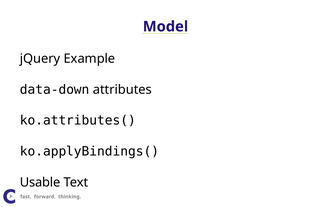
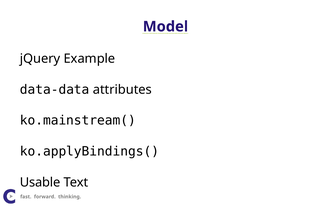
data-down: data-down -> data-data (55, 89)
ko.attributes(: ko.attributes( -> ko.mainstream( (78, 120)
